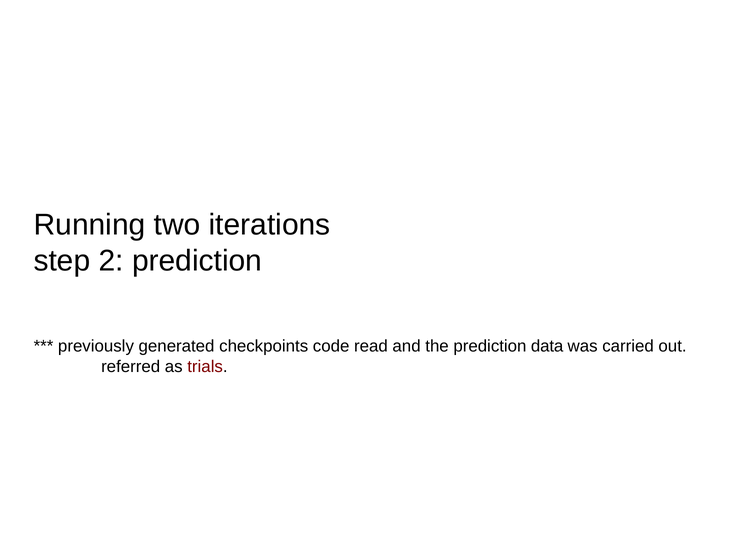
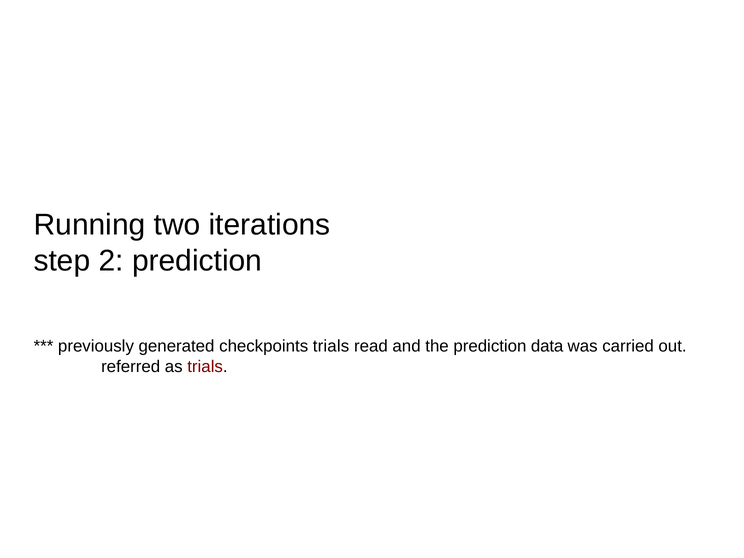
checkpoints code: code -> trials (331, 346)
